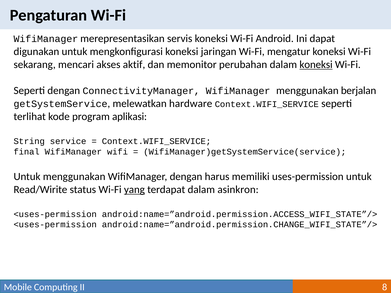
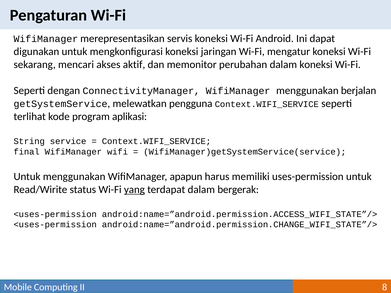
koneksi underline: present -> none (316, 65)
hardware: hardware -> pengguna (191, 104)
WifiManager dengan: dengan -> apapun (186, 177)
asinkron: asinkron -> bergerak (238, 190)
